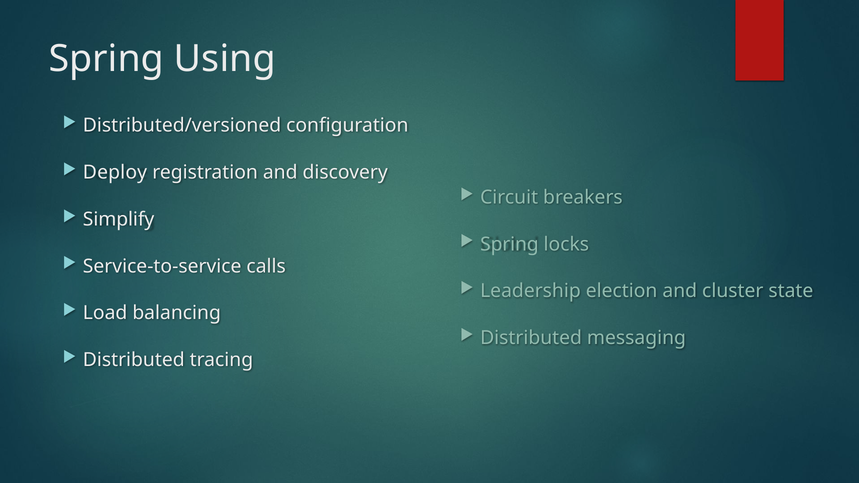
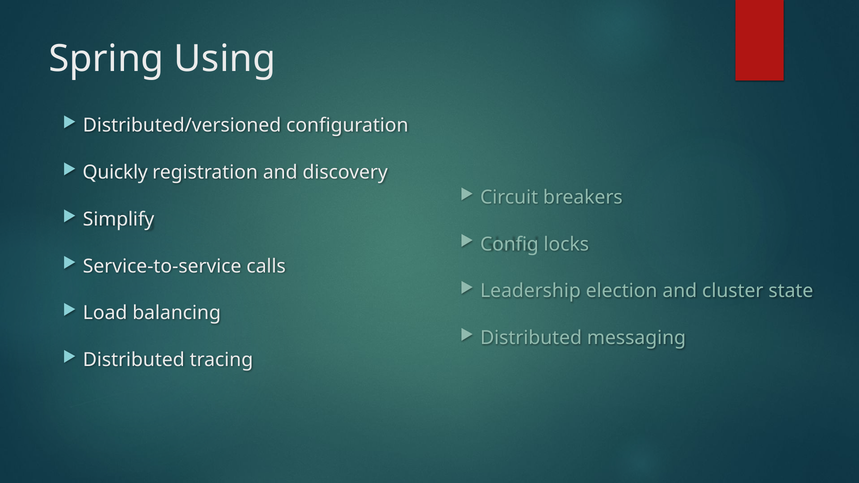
Deploy: Deploy -> Quickly (115, 172)
Spring: Spring -> Config (509, 244)
